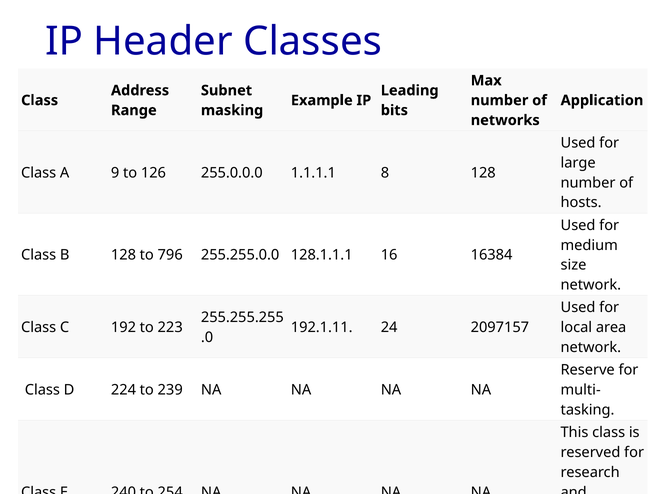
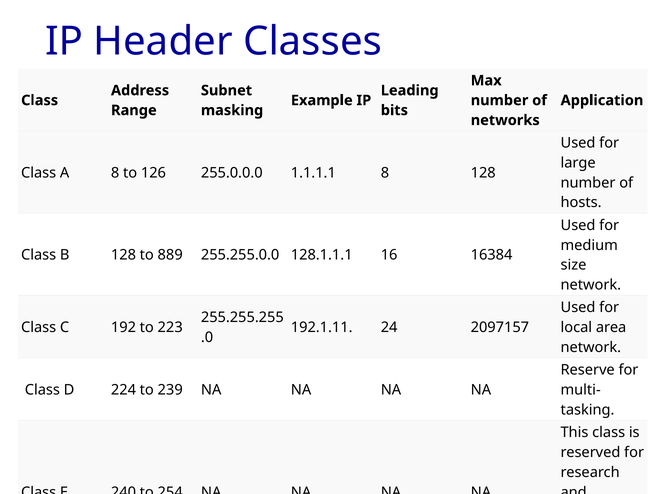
A 9: 9 -> 8 (115, 173)
796: 796 -> 889 (170, 255)
